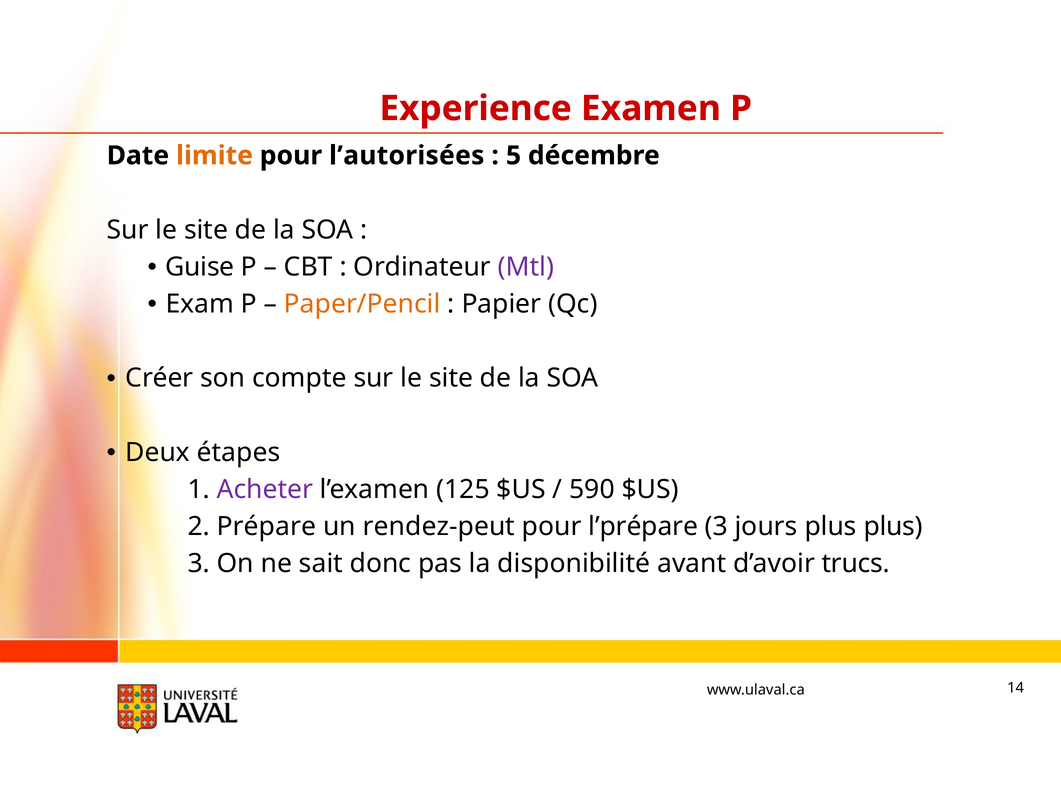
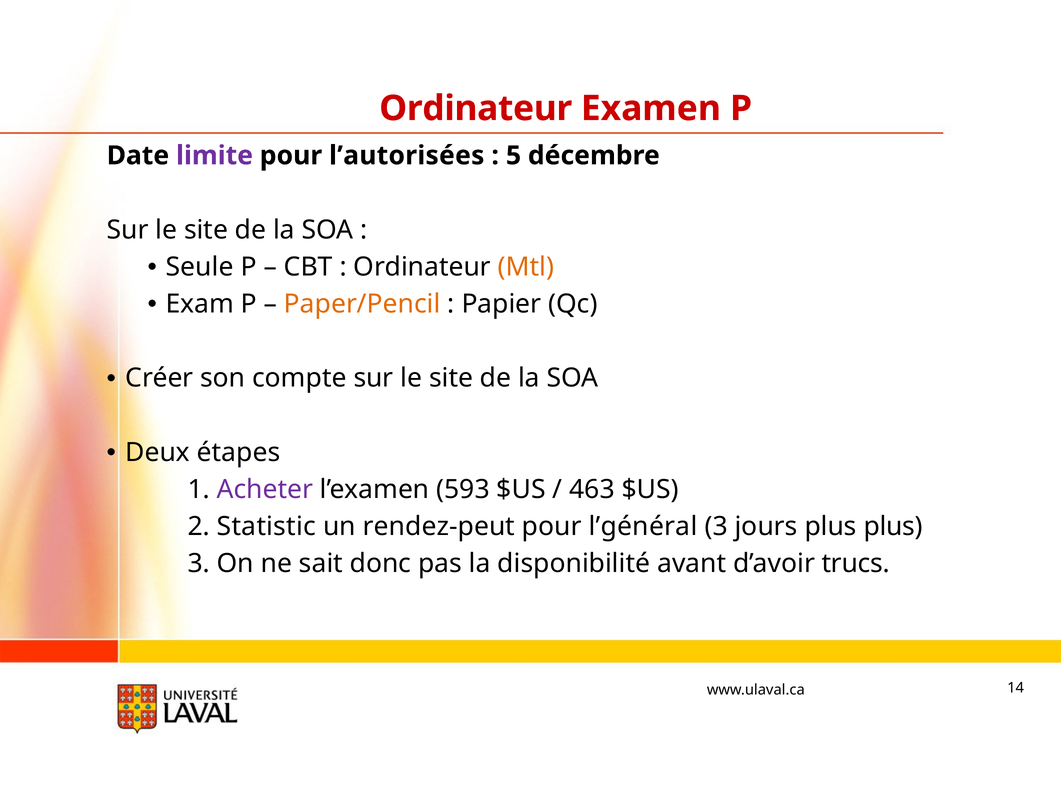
Experience: Experience -> Ordinateur (476, 109)
limite colour: orange -> purple (215, 156)
Guise: Guise -> Seule (200, 267)
Mtl colour: purple -> orange (526, 267)
125: 125 -> 593 (463, 490)
590: 590 -> 463 (592, 490)
Prépare: Prépare -> Statistic (266, 527)
l’prépare: l’prépare -> l’général (643, 527)
